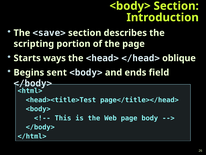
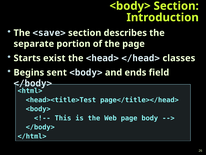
scripting: scripting -> separate (34, 44)
ways: ways -> exist (54, 58)
oblique: oblique -> classes (179, 58)
